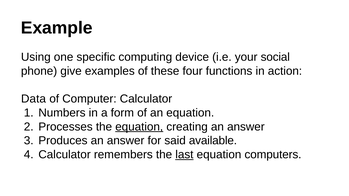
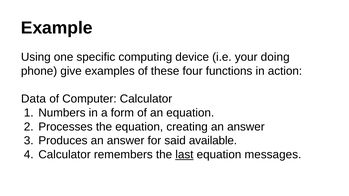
social: social -> doing (275, 57)
equation underline: present -> none (139, 127)
computers: computers -> messages (273, 155)
